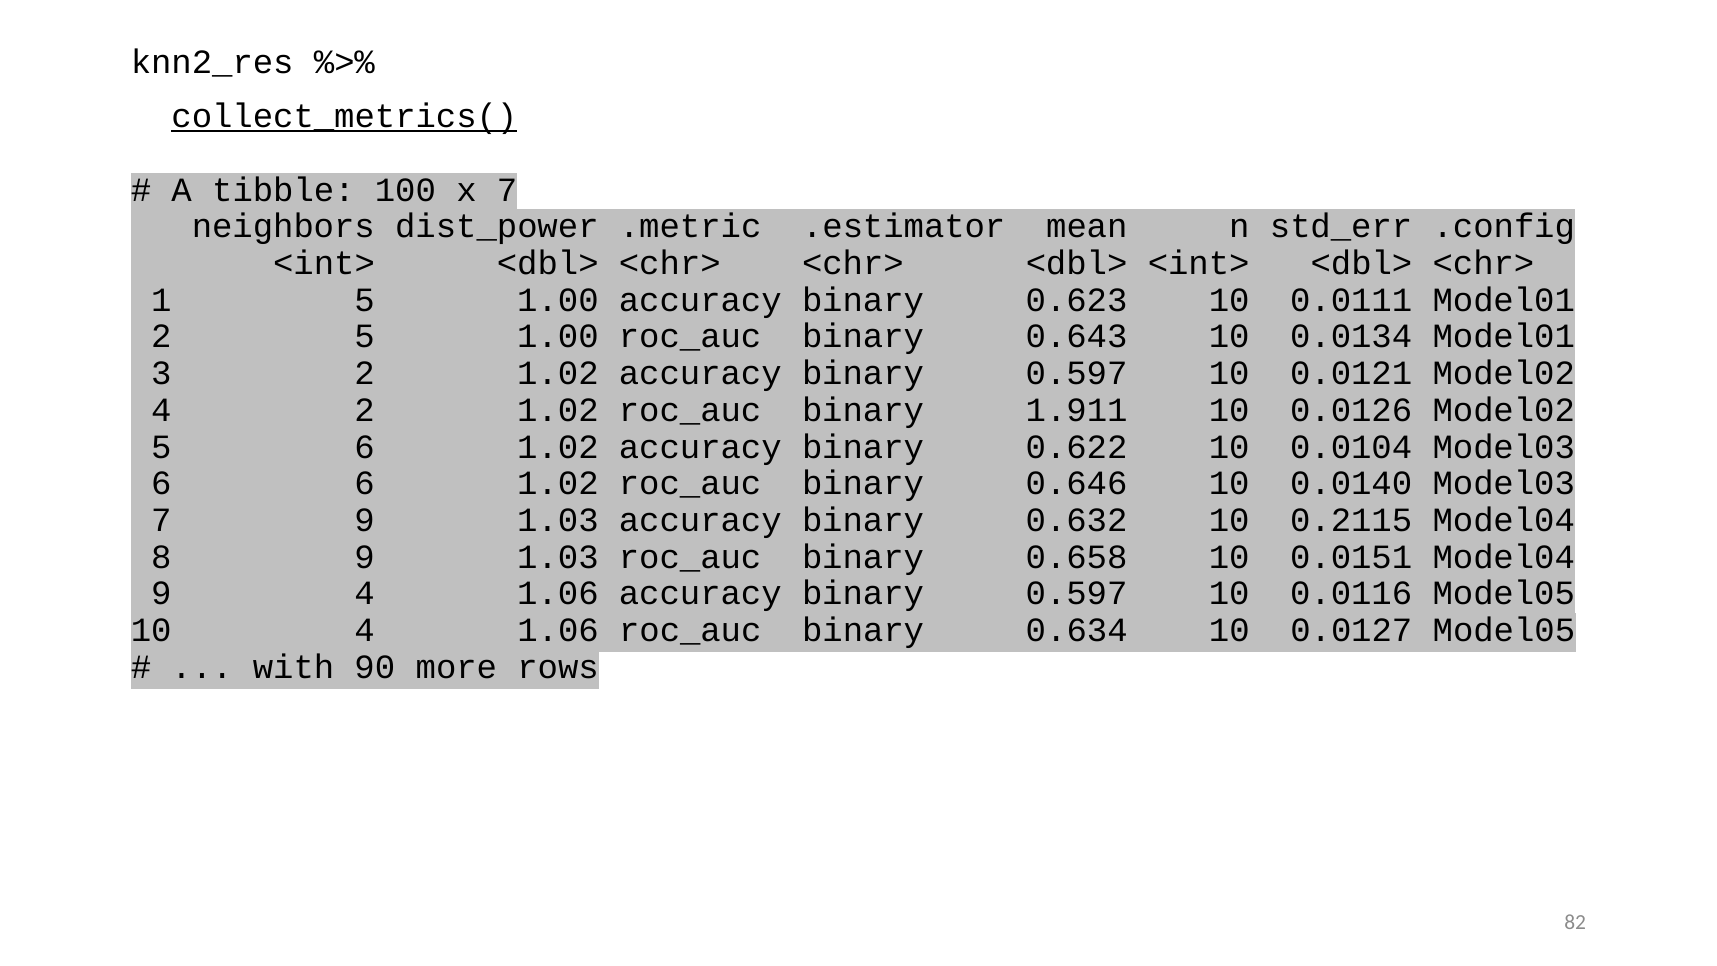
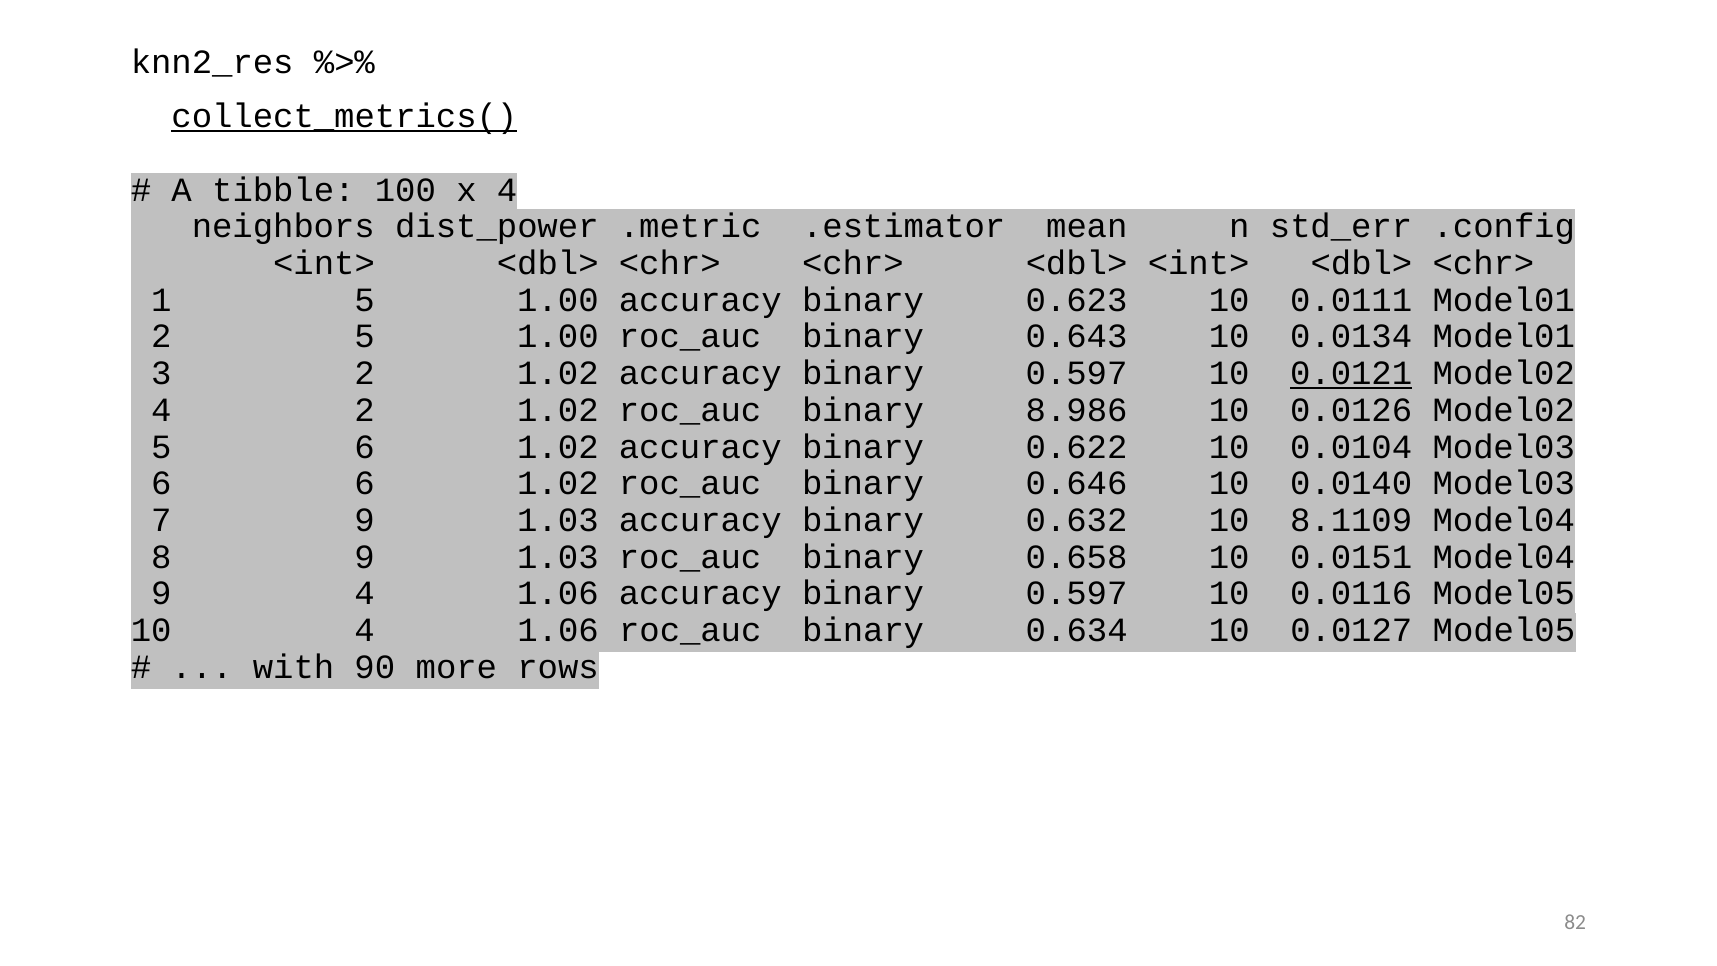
x 7: 7 -> 4 (507, 190)
0.0121 underline: none -> present (1351, 373)
1.911: 1.911 -> 8.986 (1077, 410)
0.2115: 0.2115 -> 8.1109 (1351, 520)
